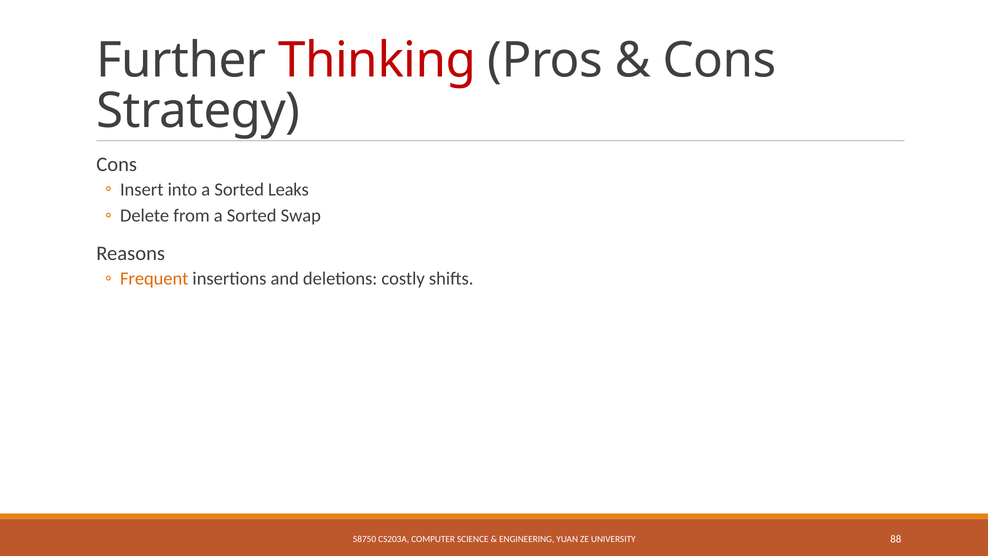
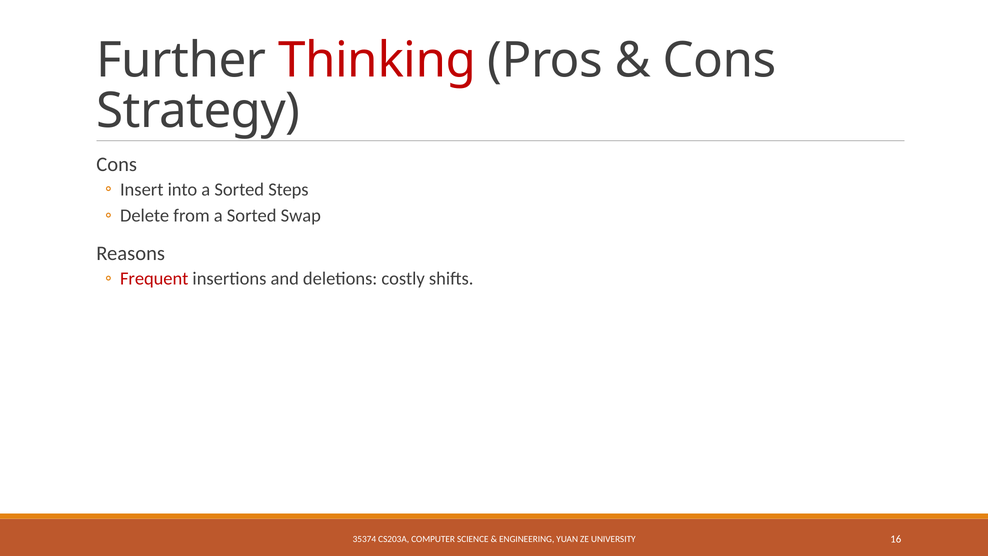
Leaks: Leaks -> Steps (288, 190)
Frequent colour: orange -> red (154, 279)
58750: 58750 -> 35374 (364, 539)
88: 88 -> 16 (896, 539)
